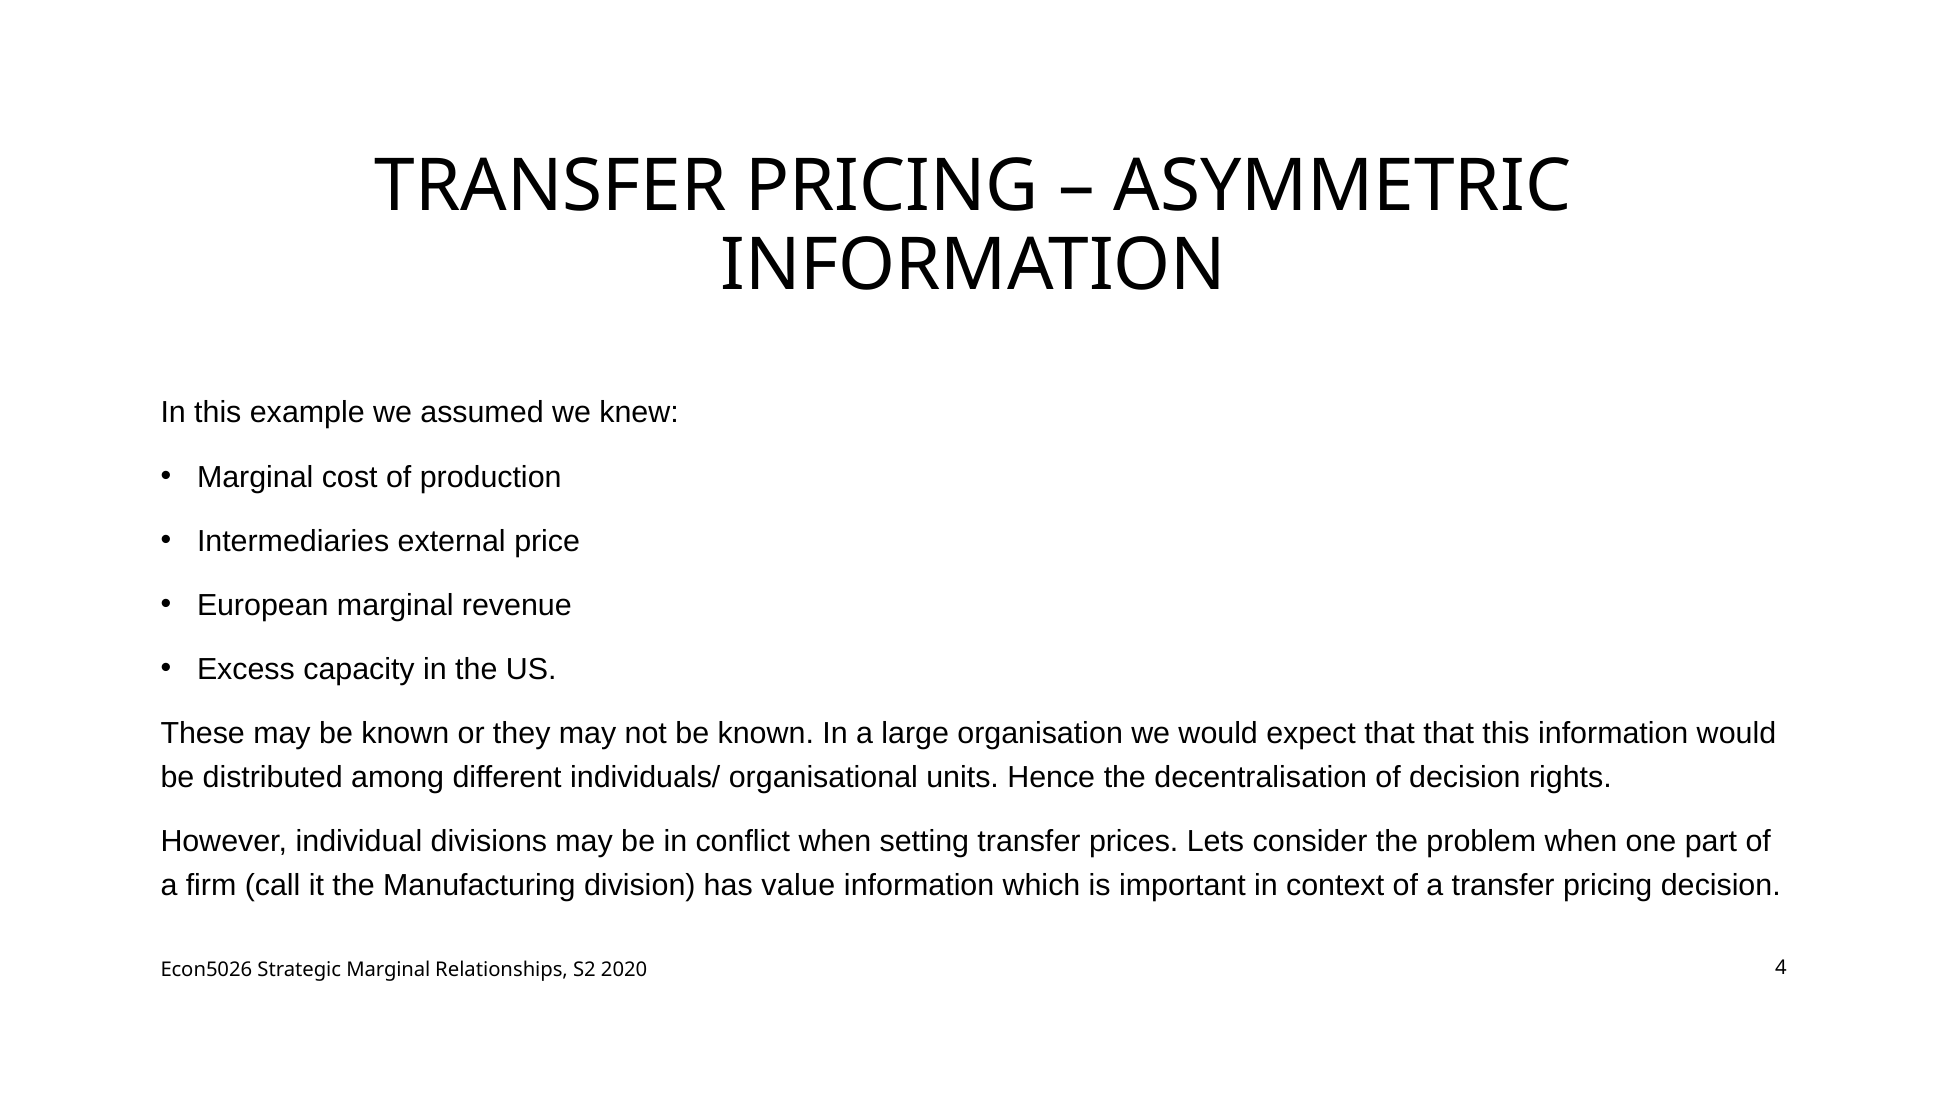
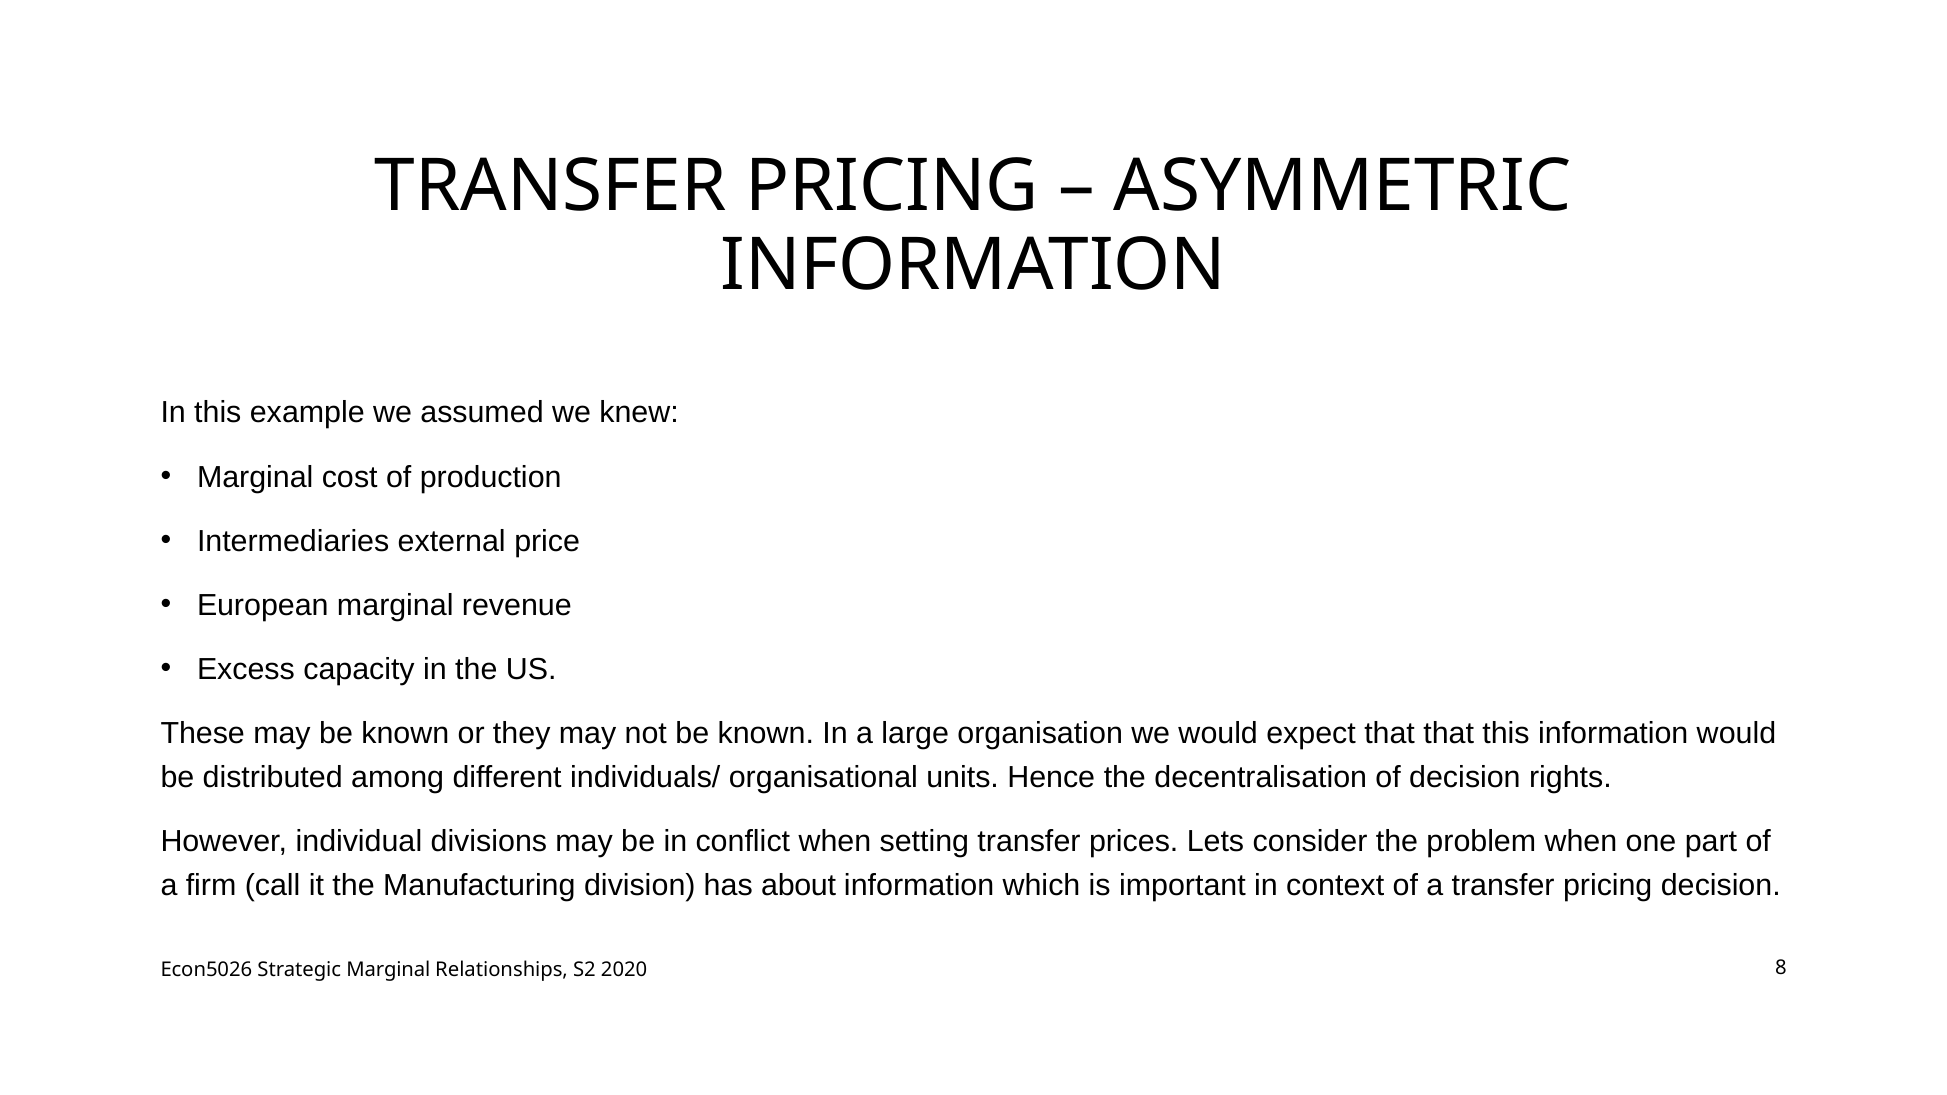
value: value -> about (799, 885)
4: 4 -> 8 (1781, 968)
